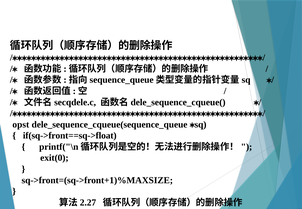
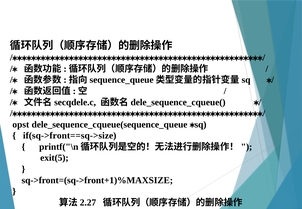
if(sq->front==sq->float: if(sq->front==sq->float -> if(sq->front==sq->size (70, 136)
exit(0: exit(0 -> exit(5 (54, 158)
